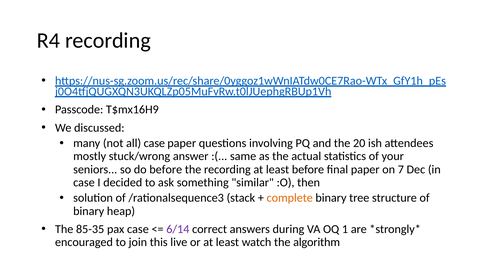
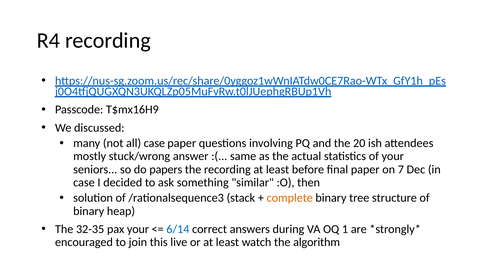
do before: before -> papers (166, 170)
85-35: 85-35 -> 32-35 (90, 229)
pax case: case -> your (138, 229)
6/14 colour: purple -> blue (178, 229)
